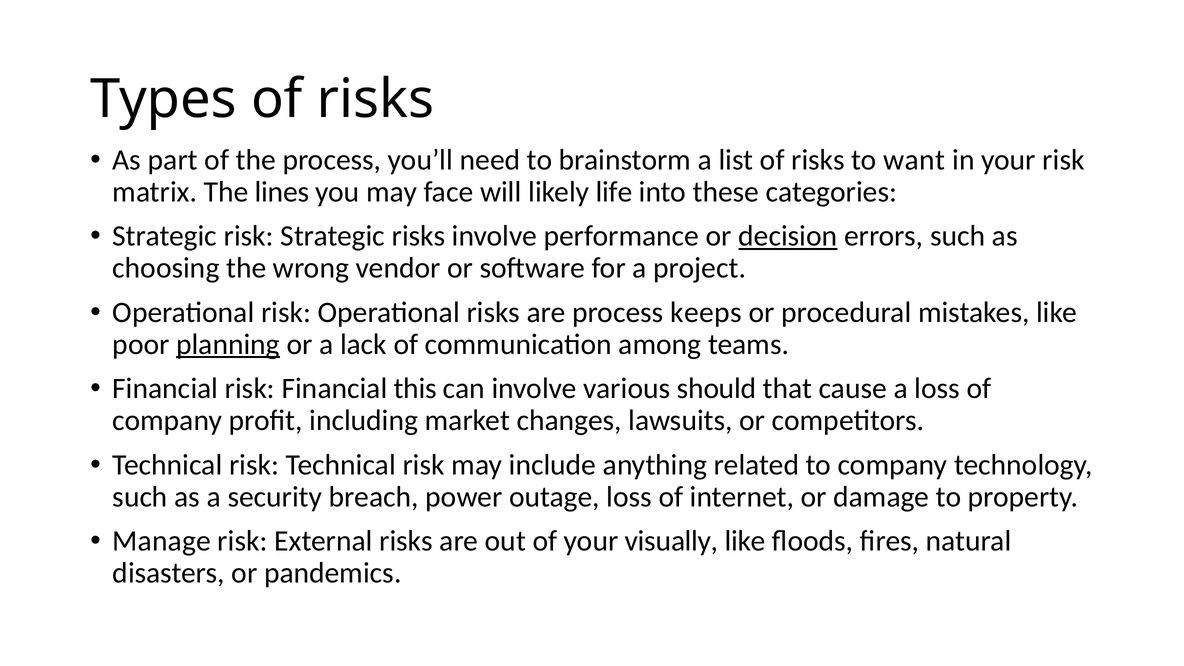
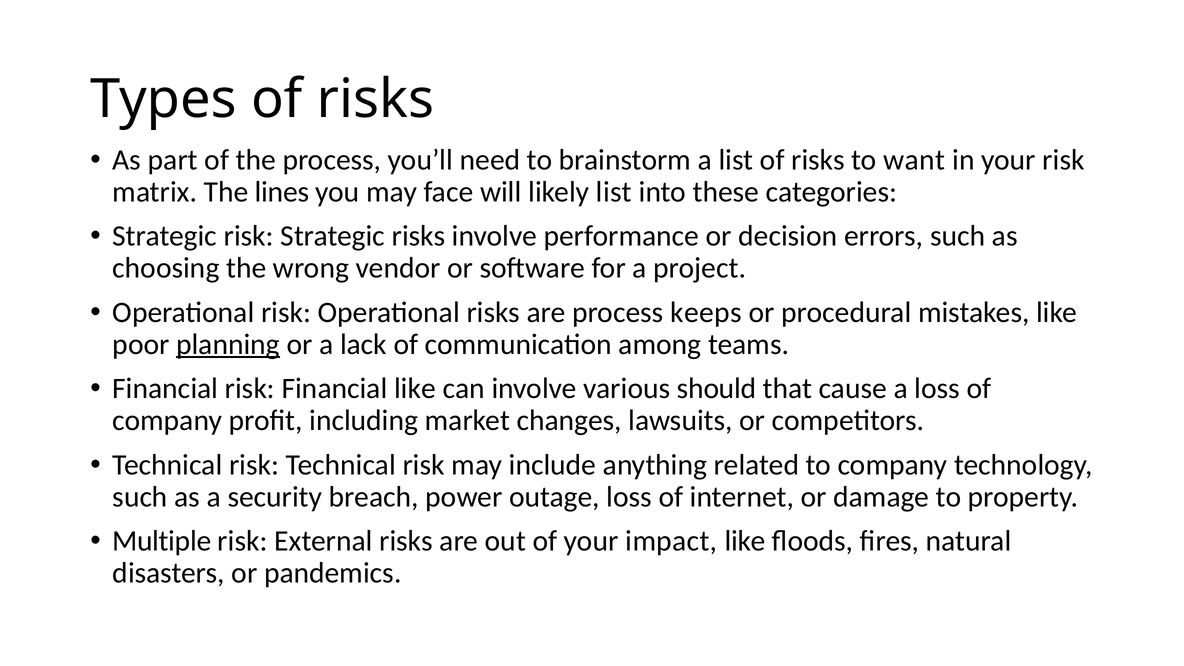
likely life: life -> list (614, 192)
decision underline: present -> none (788, 236)
Financial this: this -> like (415, 389)
Manage: Manage -> Multiple (162, 541)
visually: visually -> impact (671, 541)
